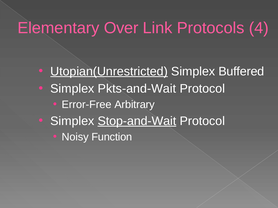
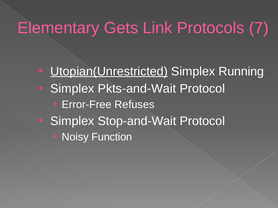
Over: Over -> Gets (121, 28)
4: 4 -> 7 (259, 28)
Buffered: Buffered -> Running (241, 72)
Arbitrary: Arbitrary -> Refuses (135, 105)
Stop-and-Wait underline: present -> none (137, 121)
